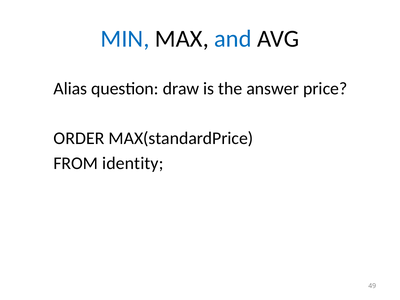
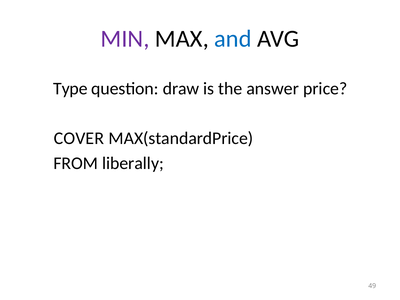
MIN colour: blue -> purple (125, 39)
Alias: Alias -> Type (70, 89)
ORDER: ORDER -> COVER (79, 138)
identity: identity -> liberally (133, 163)
